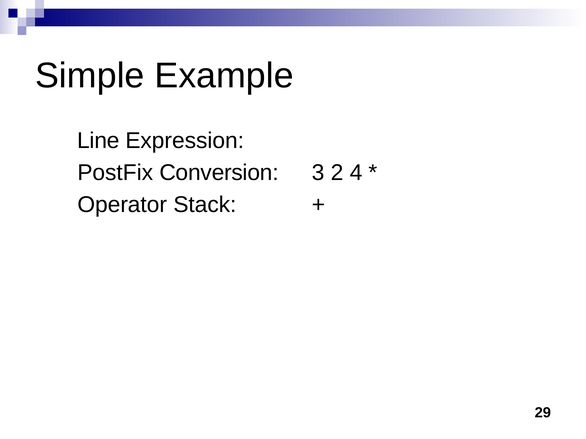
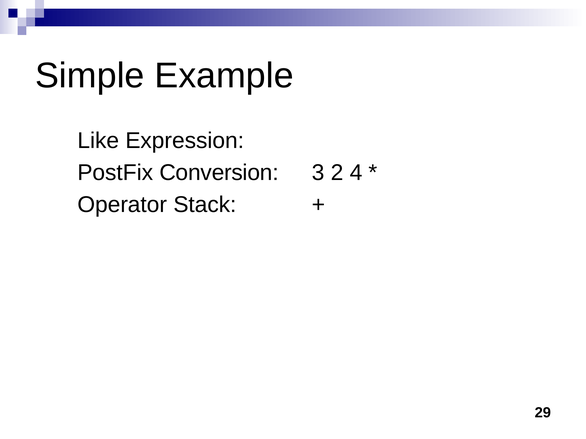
Line: Line -> Like (98, 141)
